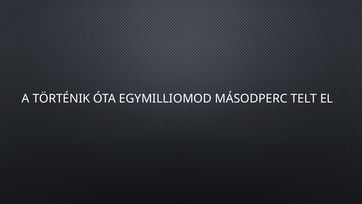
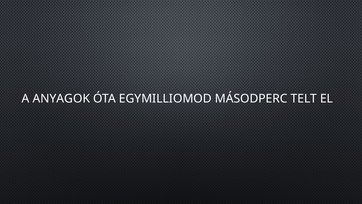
TÖRTÉNIK: TÖRTÉNIK -> ANYAGOK (61, 99)
